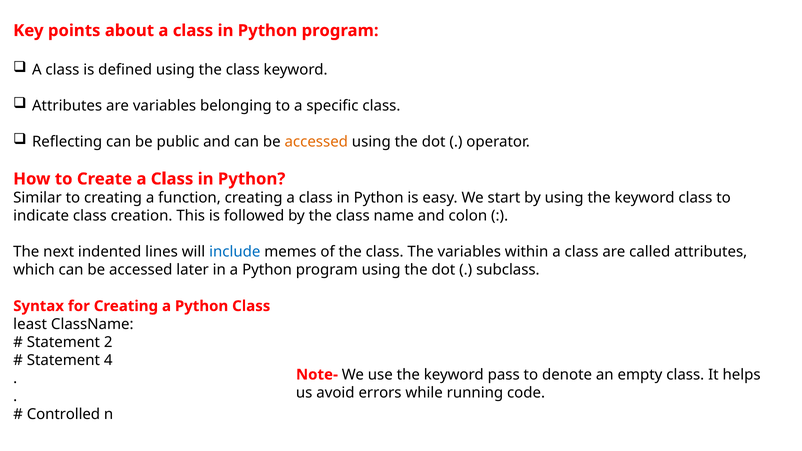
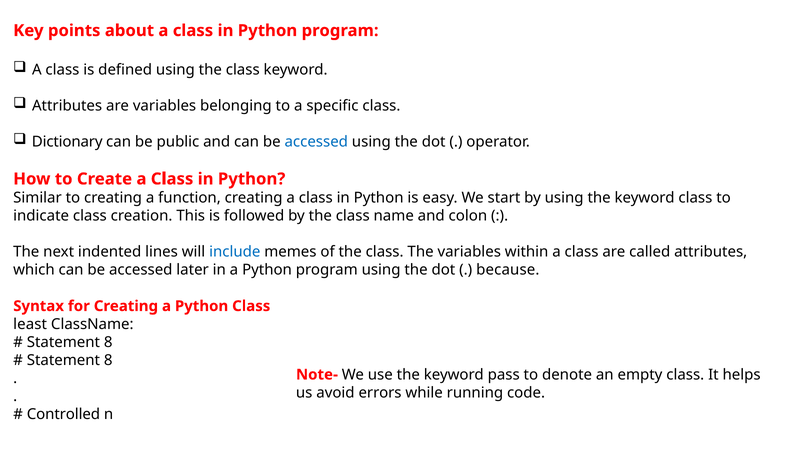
Reflecting: Reflecting -> Dictionary (67, 142)
accessed colour: orange -> blue (316, 142)
subclass: subclass -> because (508, 270)
2: 2 -> 8 (108, 342)
4: 4 -> 8 (108, 360)
